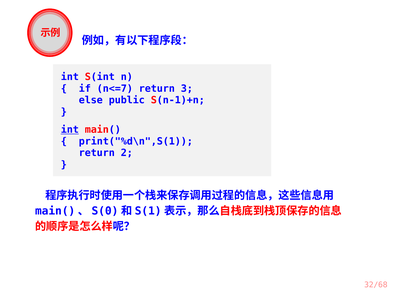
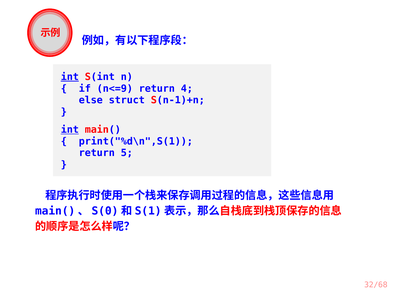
int underline: none -> present (70, 77)
n<=7: n<=7 -> n<=9 (115, 89)
3: 3 -> 4 (187, 89)
public: public -> struct (127, 100)
2: 2 -> 5 (127, 153)
